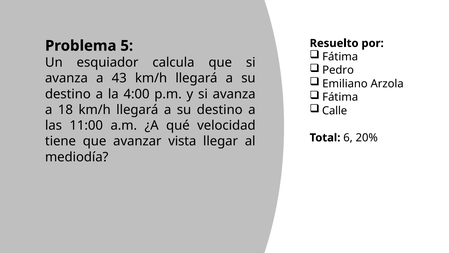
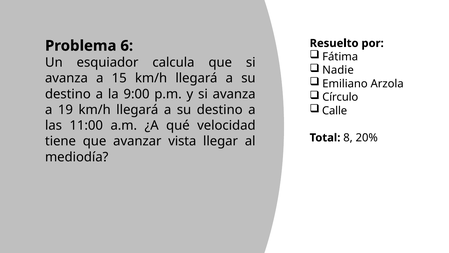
5: 5 -> 6 (127, 46)
Pedro: Pedro -> Nadie (338, 70)
43: 43 -> 15 (119, 78)
4:00: 4:00 -> 9:00 (137, 94)
Fátima: Fátima -> Círculo (340, 97)
18: 18 -> 19 (65, 110)
6: 6 -> 8 (348, 137)
